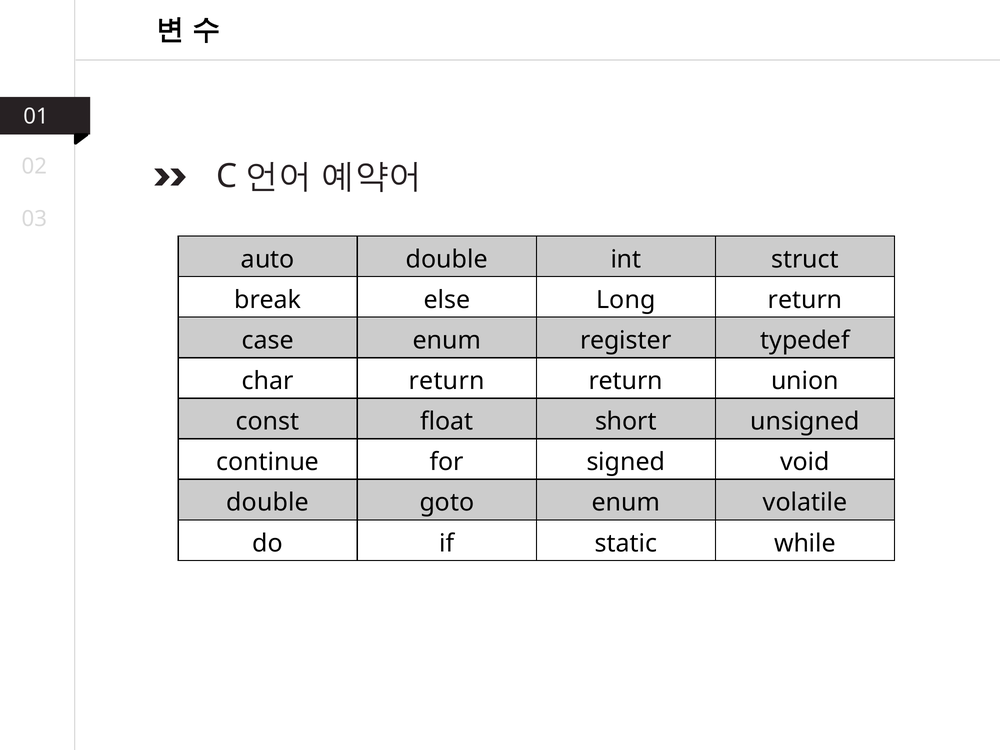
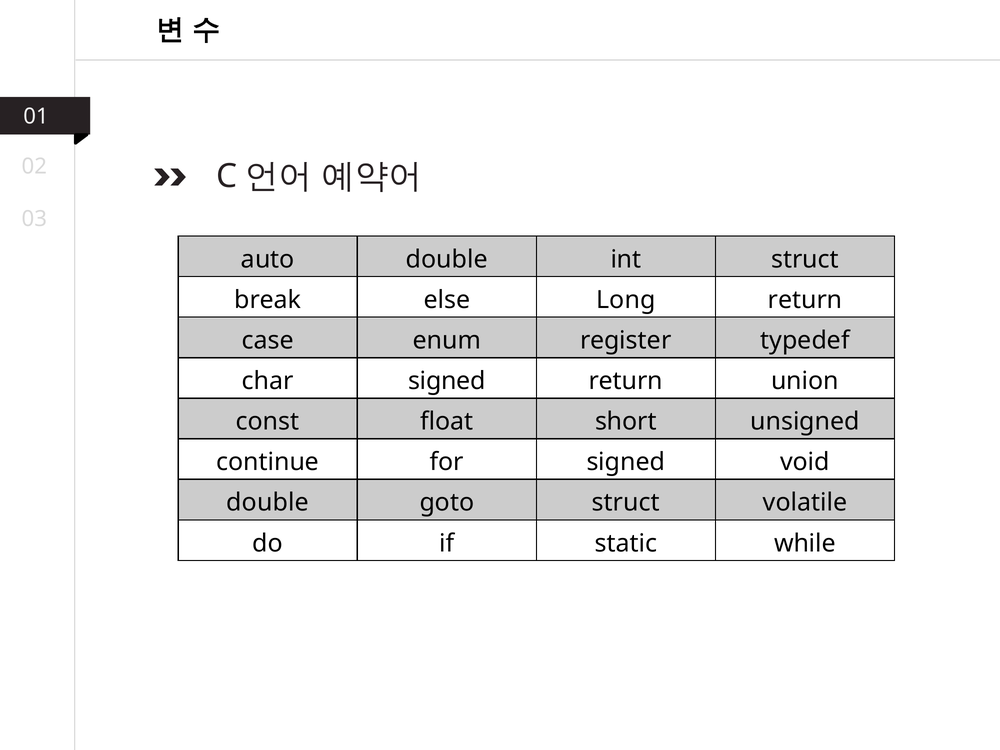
char return: return -> signed (447, 381)
goto enum: enum -> struct (626, 503)
